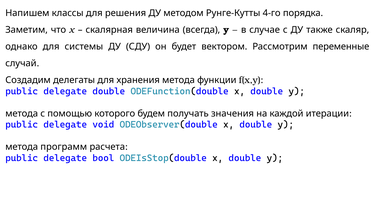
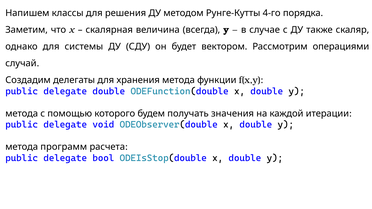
переменные: переменные -> операциями (341, 47)
